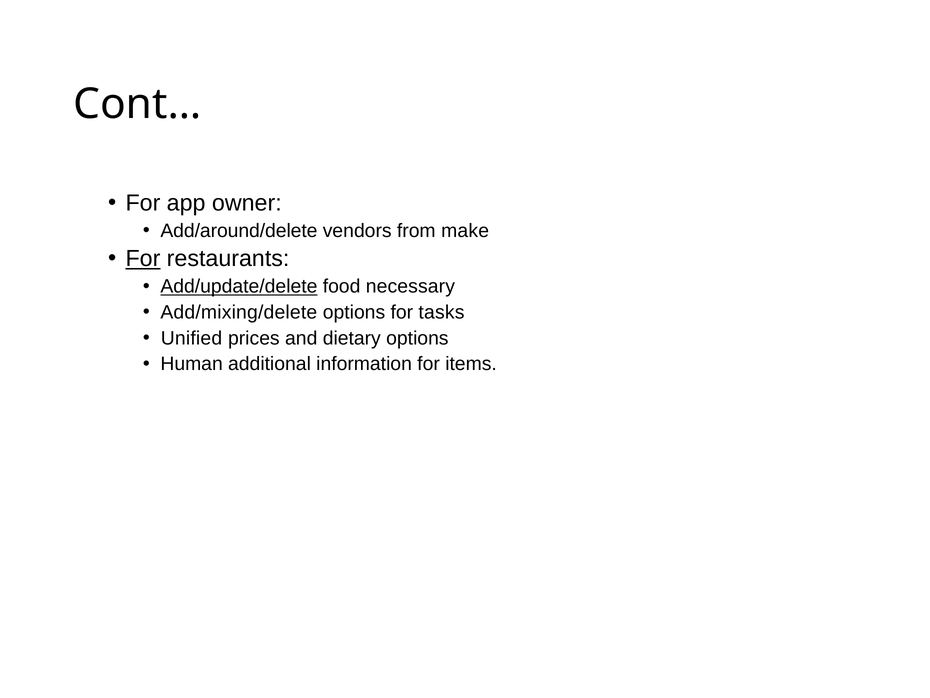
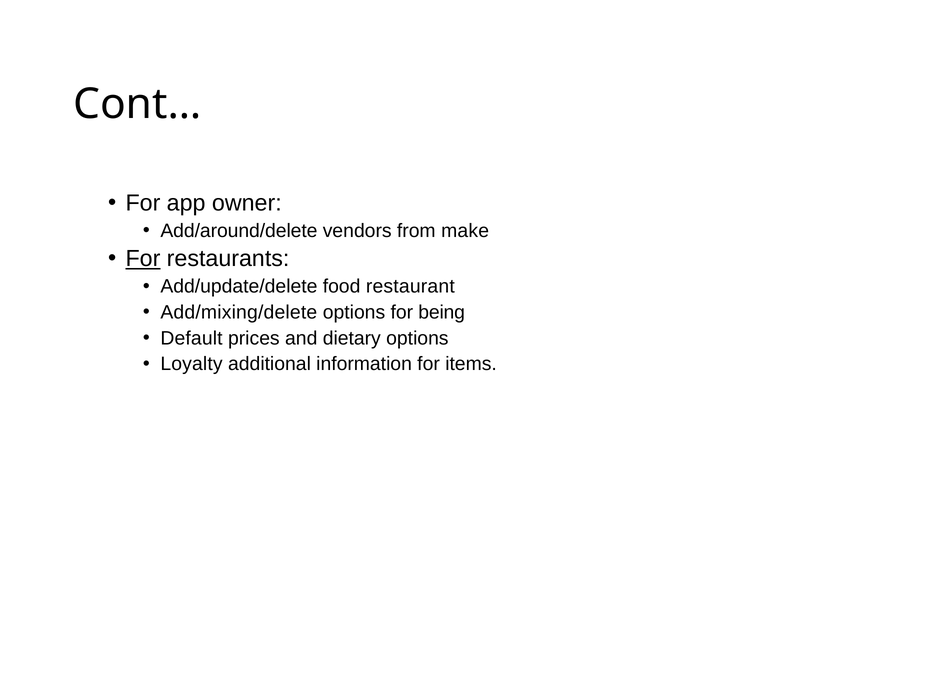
Add/update/delete underline: present -> none (239, 286)
necessary: necessary -> restaurant (410, 286)
tasks: tasks -> being (442, 312)
Unified: Unified -> Default (192, 338)
Human: Human -> Loyalty (192, 364)
